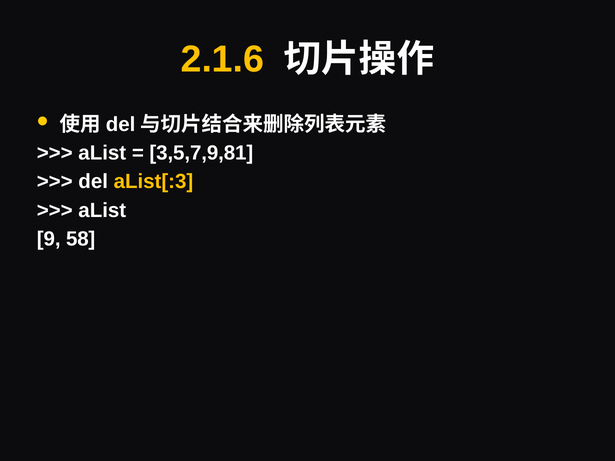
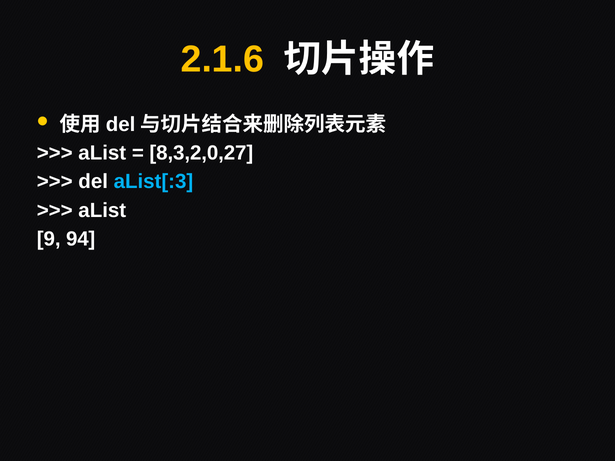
3,5,7,9,81: 3,5,7,9,81 -> 8,3,2,0,27 (201, 153)
aList[:3 colour: yellow -> light blue (153, 182)
58: 58 -> 94 (81, 239)
